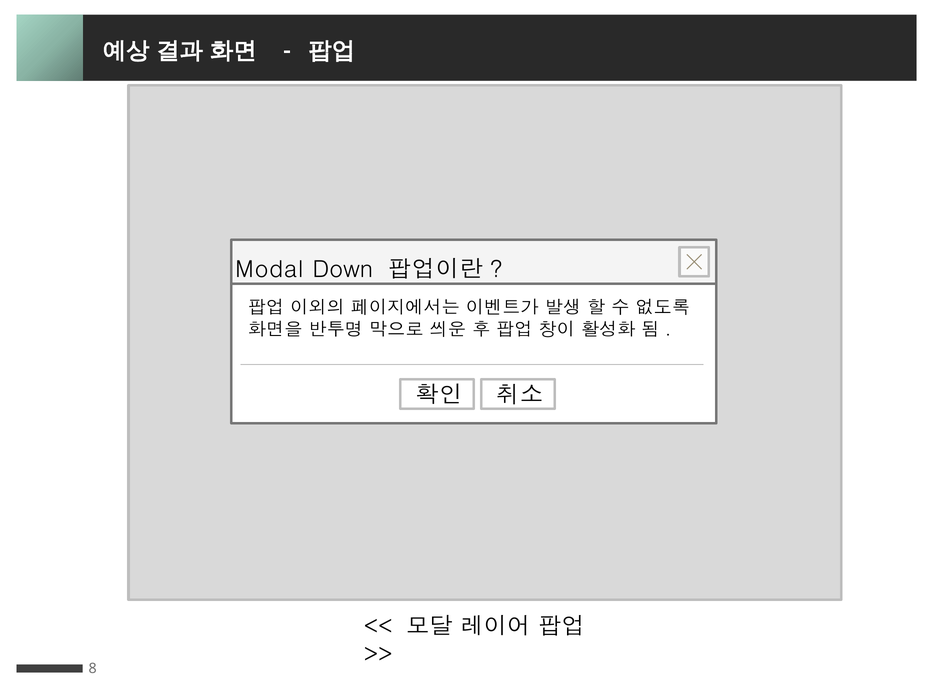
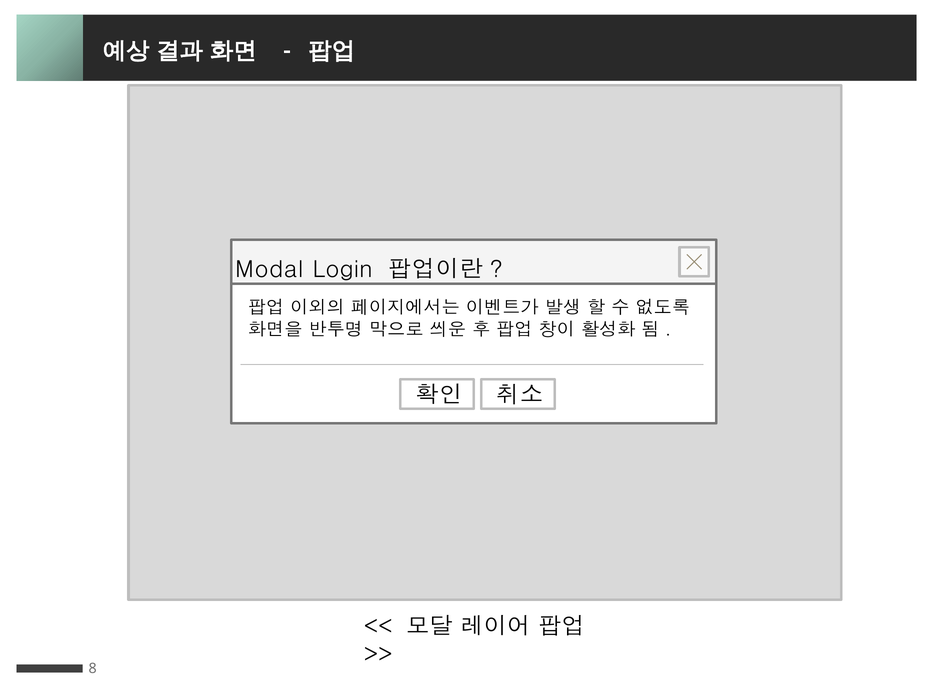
Down: Down -> Login (343, 269)
